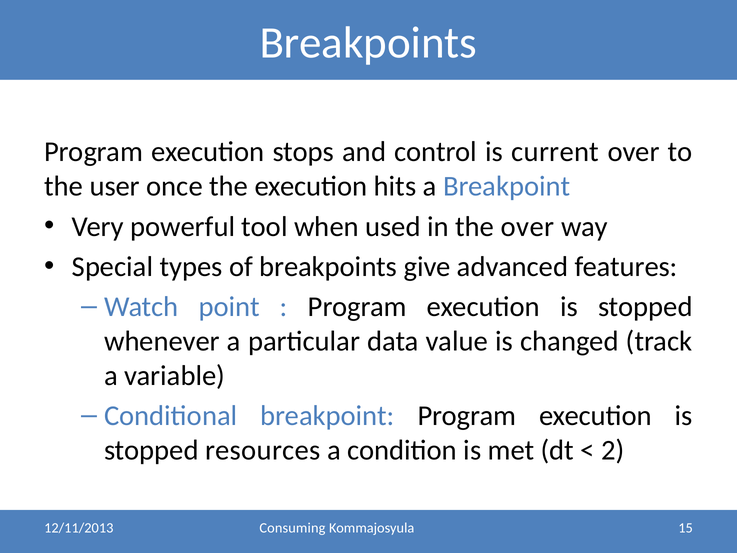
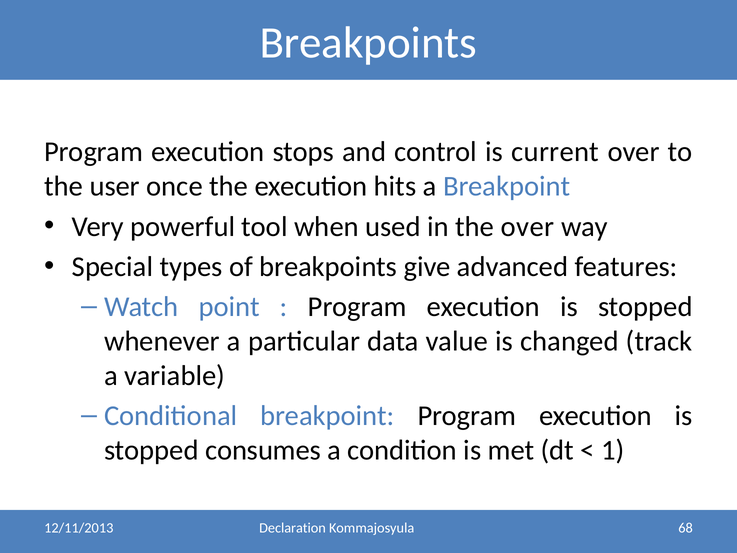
resources: resources -> consumes (263, 450)
2: 2 -> 1 (613, 450)
Consuming: Consuming -> Declaration (293, 528)
15: 15 -> 68 (686, 528)
